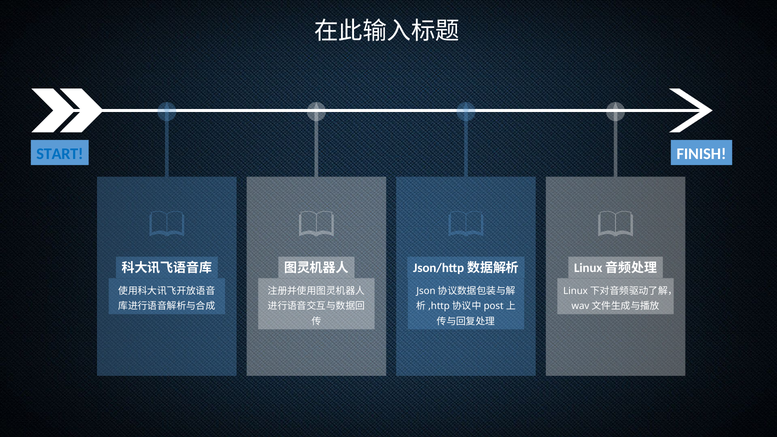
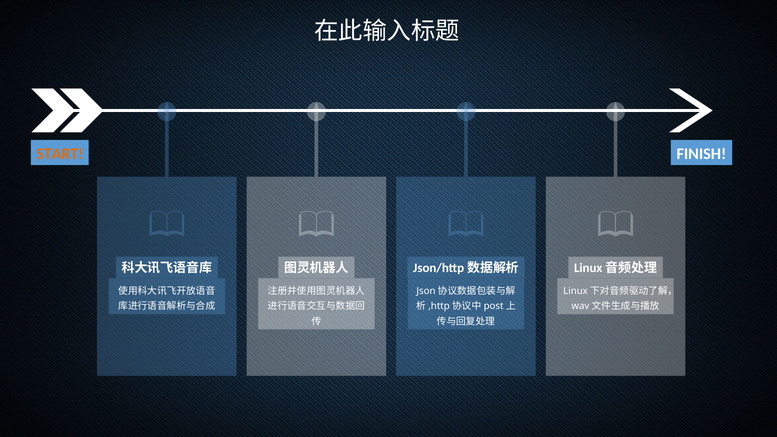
START colour: blue -> orange (60, 154)
